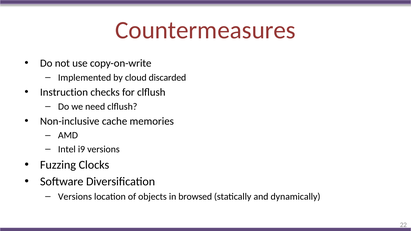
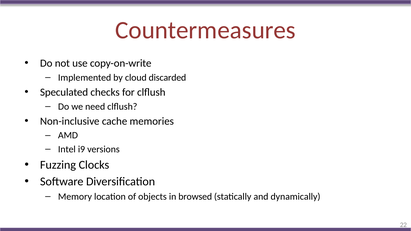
Instruction: Instruction -> Speculated (64, 92)
Versions: Versions -> Memory (75, 197)
